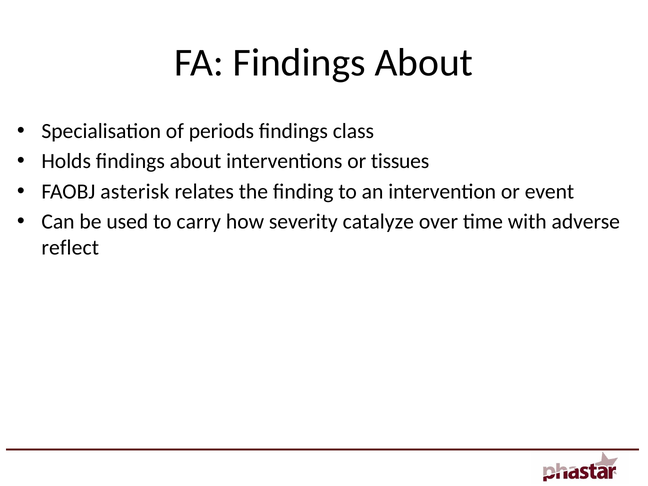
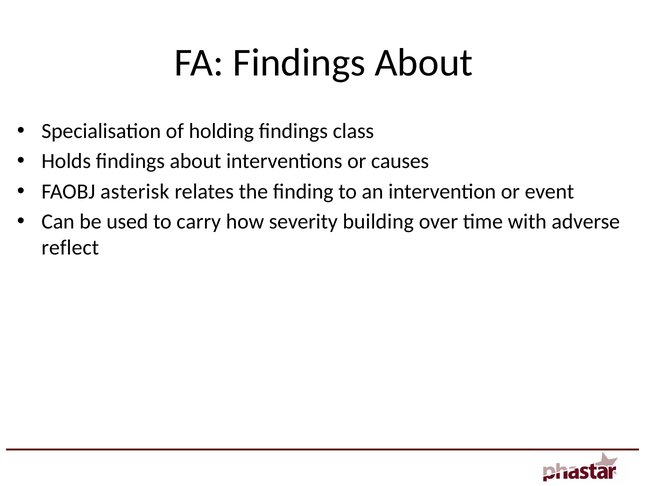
periods: periods -> holding (221, 131)
tissues: tissues -> causes (400, 161)
catalyze: catalyze -> building (378, 222)
